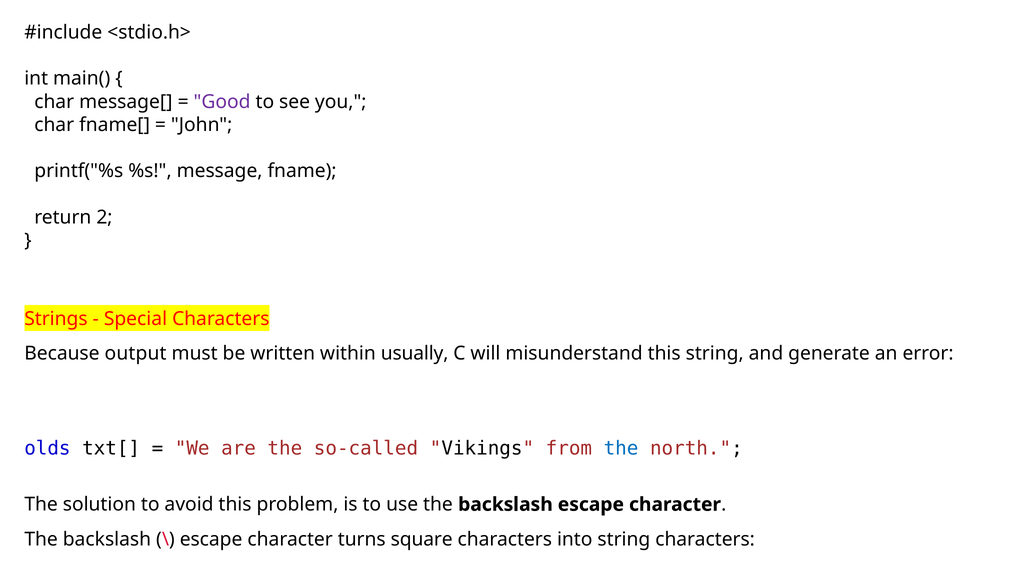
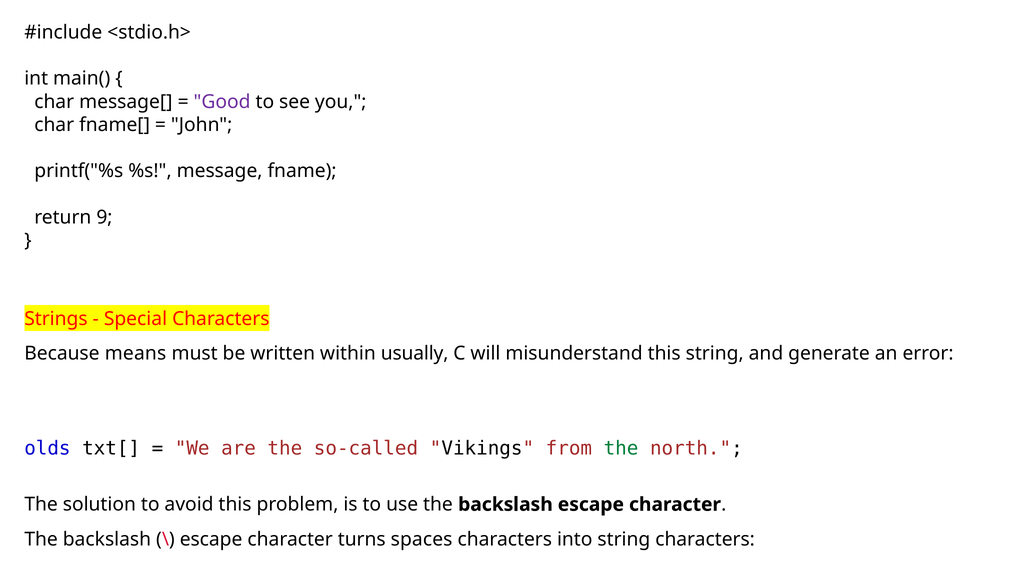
2: 2 -> 9 (104, 217)
output: output -> means (136, 353)
the colour: blue -> green (621, 448)
square: square -> spaces (422, 539)
